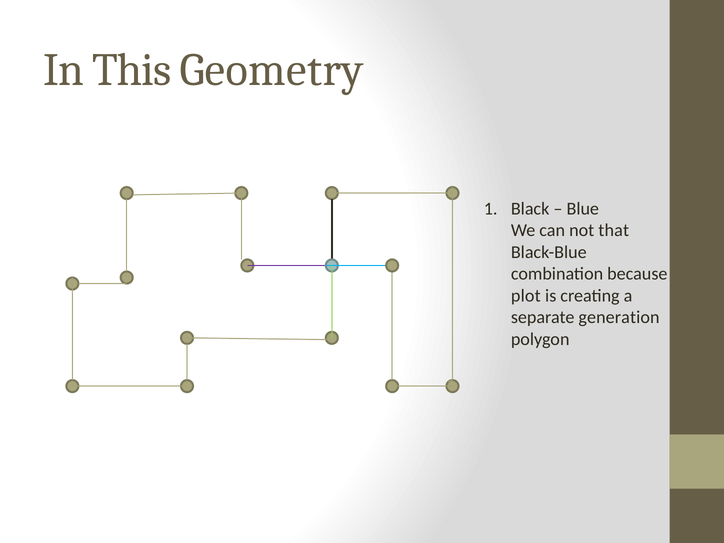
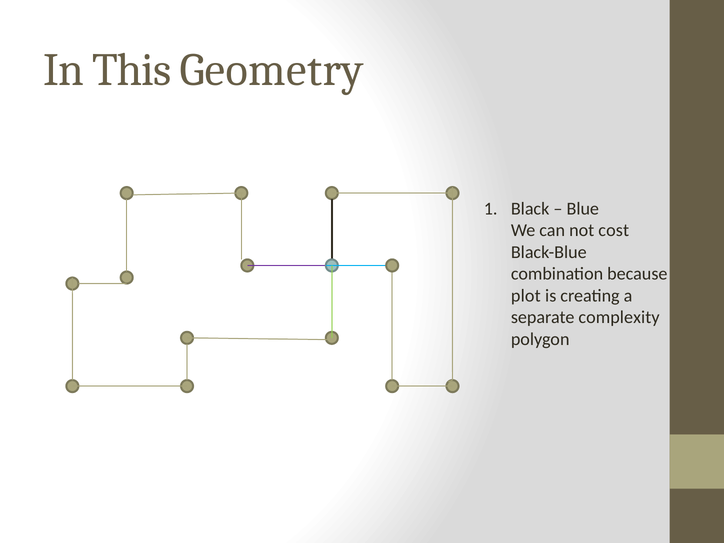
that: that -> cost (614, 230)
generation: generation -> complexity (619, 317)
